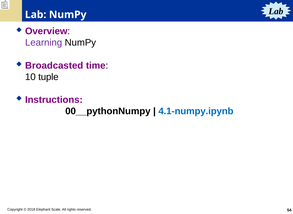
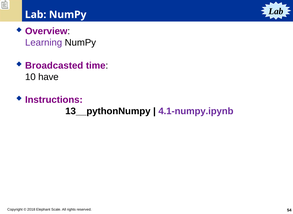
tuple: tuple -> have (48, 77)
00__pythonNumpy: 00__pythonNumpy -> 13__pythonNumpy (108, 111)
4.1-numpy.ipynb colour: blue -> purple (196, 111)
